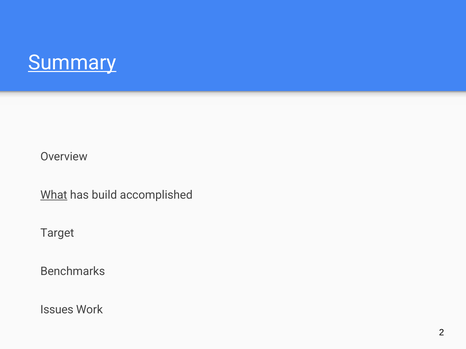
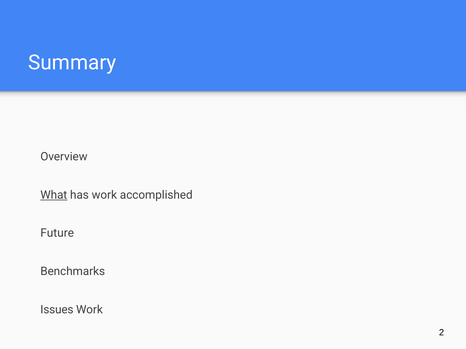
Summary underline: present -> none (72, 63)
has build: build -> work (104, 195)
Target: Target -> Future (57, 233)
